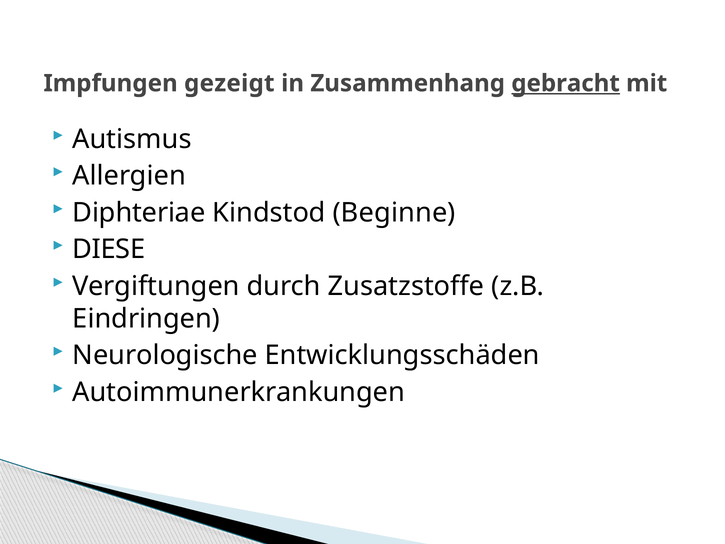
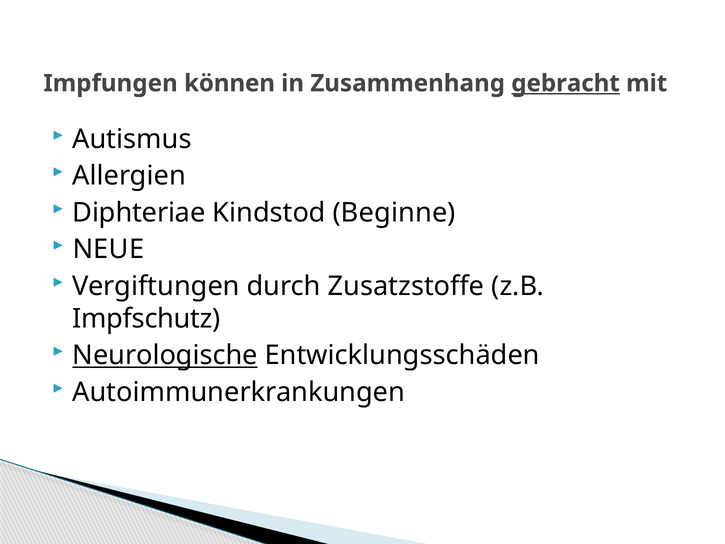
gezeigt: gezeigt -> können (229, 83)
DIESE: DIESE -> NEUE (108, 249)
Eindringen: Eindringen -> Impfschutz (146, 319)
Neurologische underline: none -> present (165, 355)
